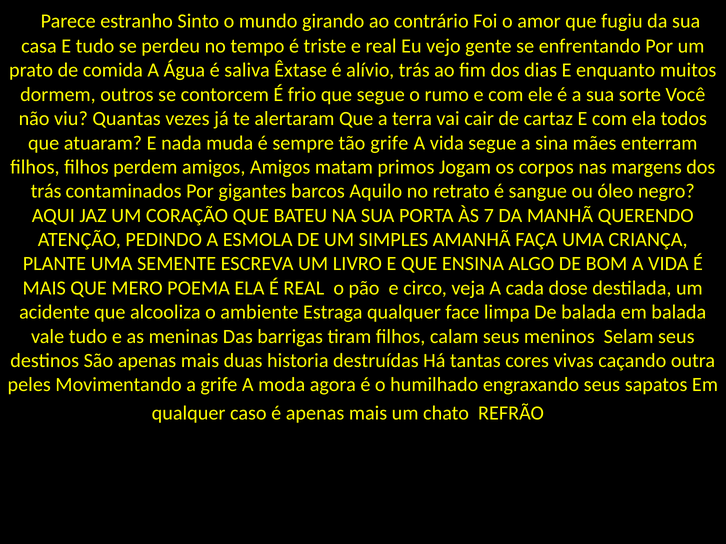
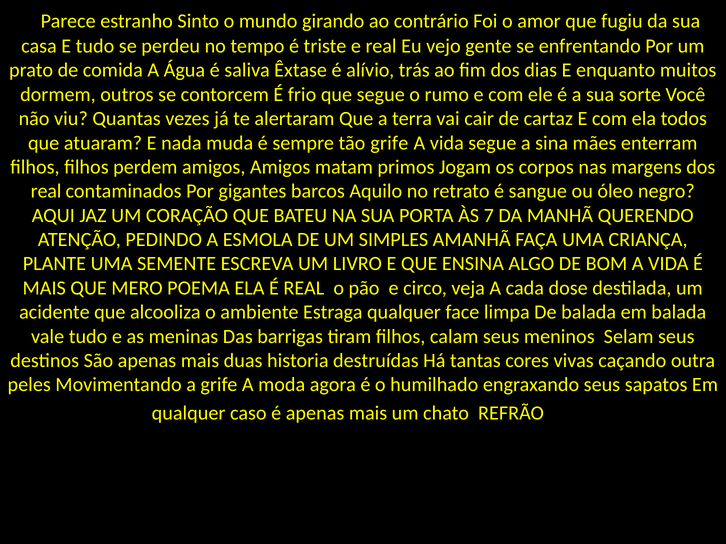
trás: trás -> real (46, 191)
